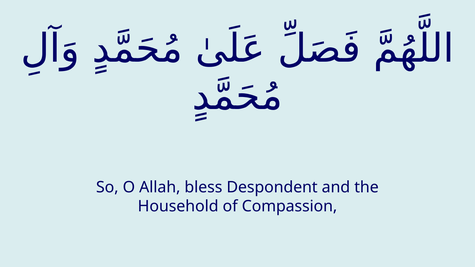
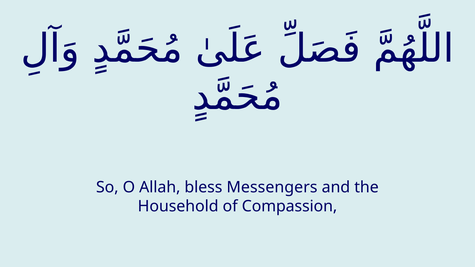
Despondent: Despondent -> Messengers (272, 188)
